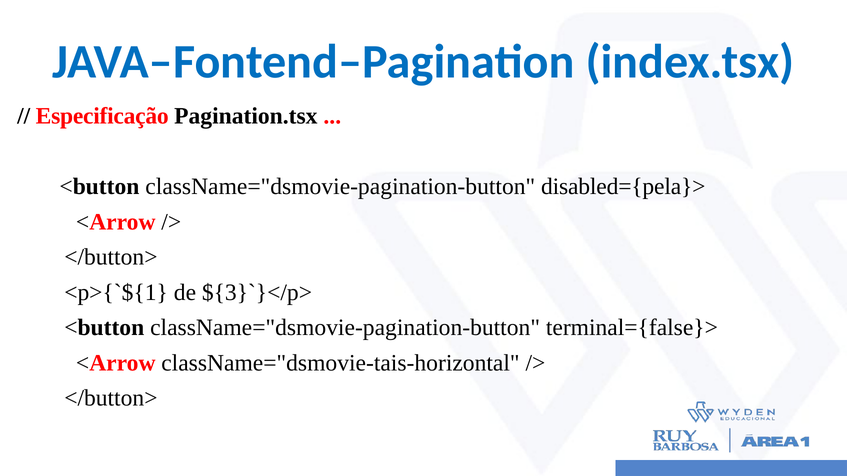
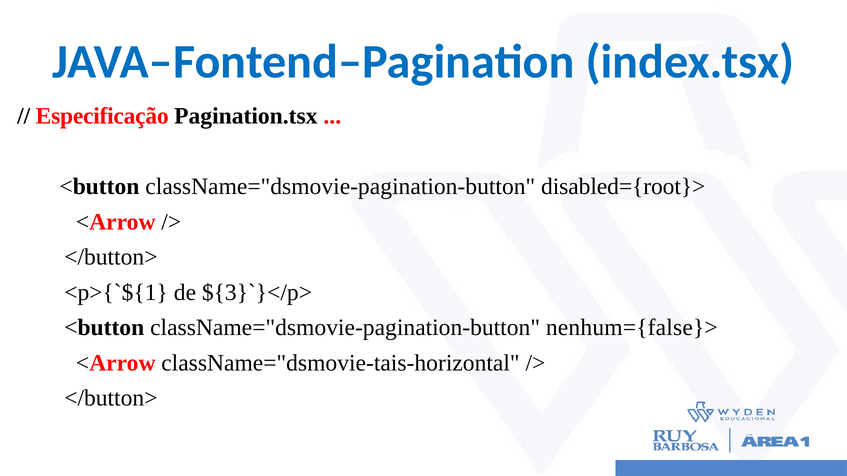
disabled={pela}>: disabled={pela}> -> disabled={root}> (623, 187)
terminal={false}>: terminal={false}> -> nenhum={false}> (632, 328)
